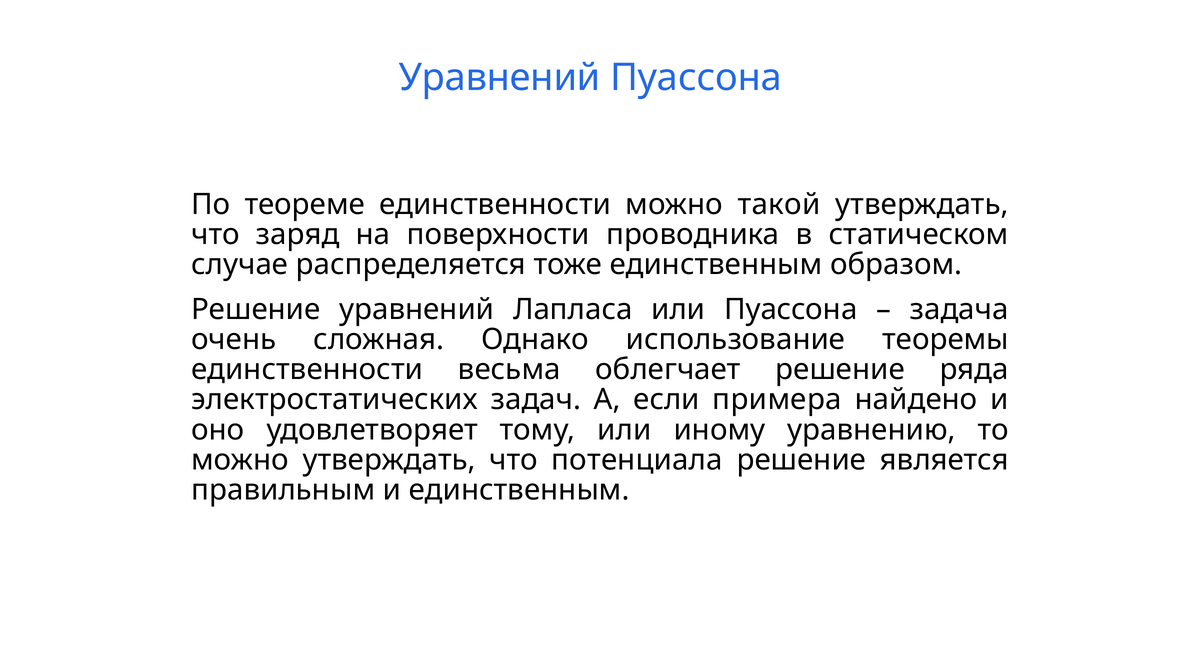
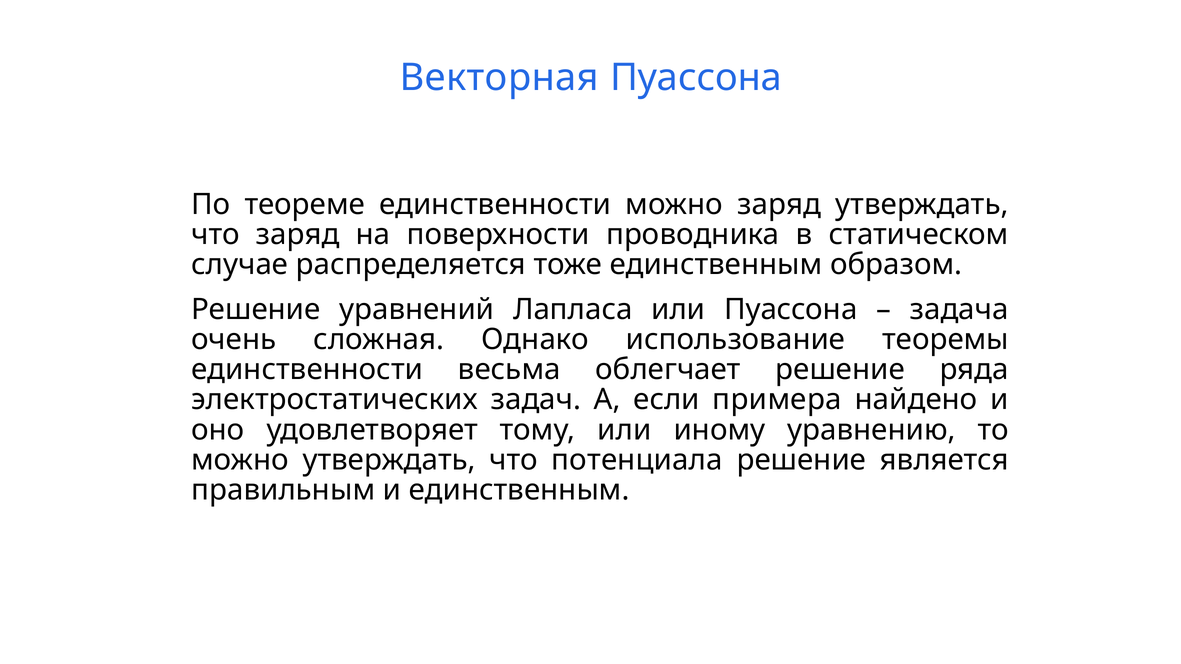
Уравнений: Уравнений -> Векторная (499, 78)
можно такой: такой -> заряд (779, 204)
